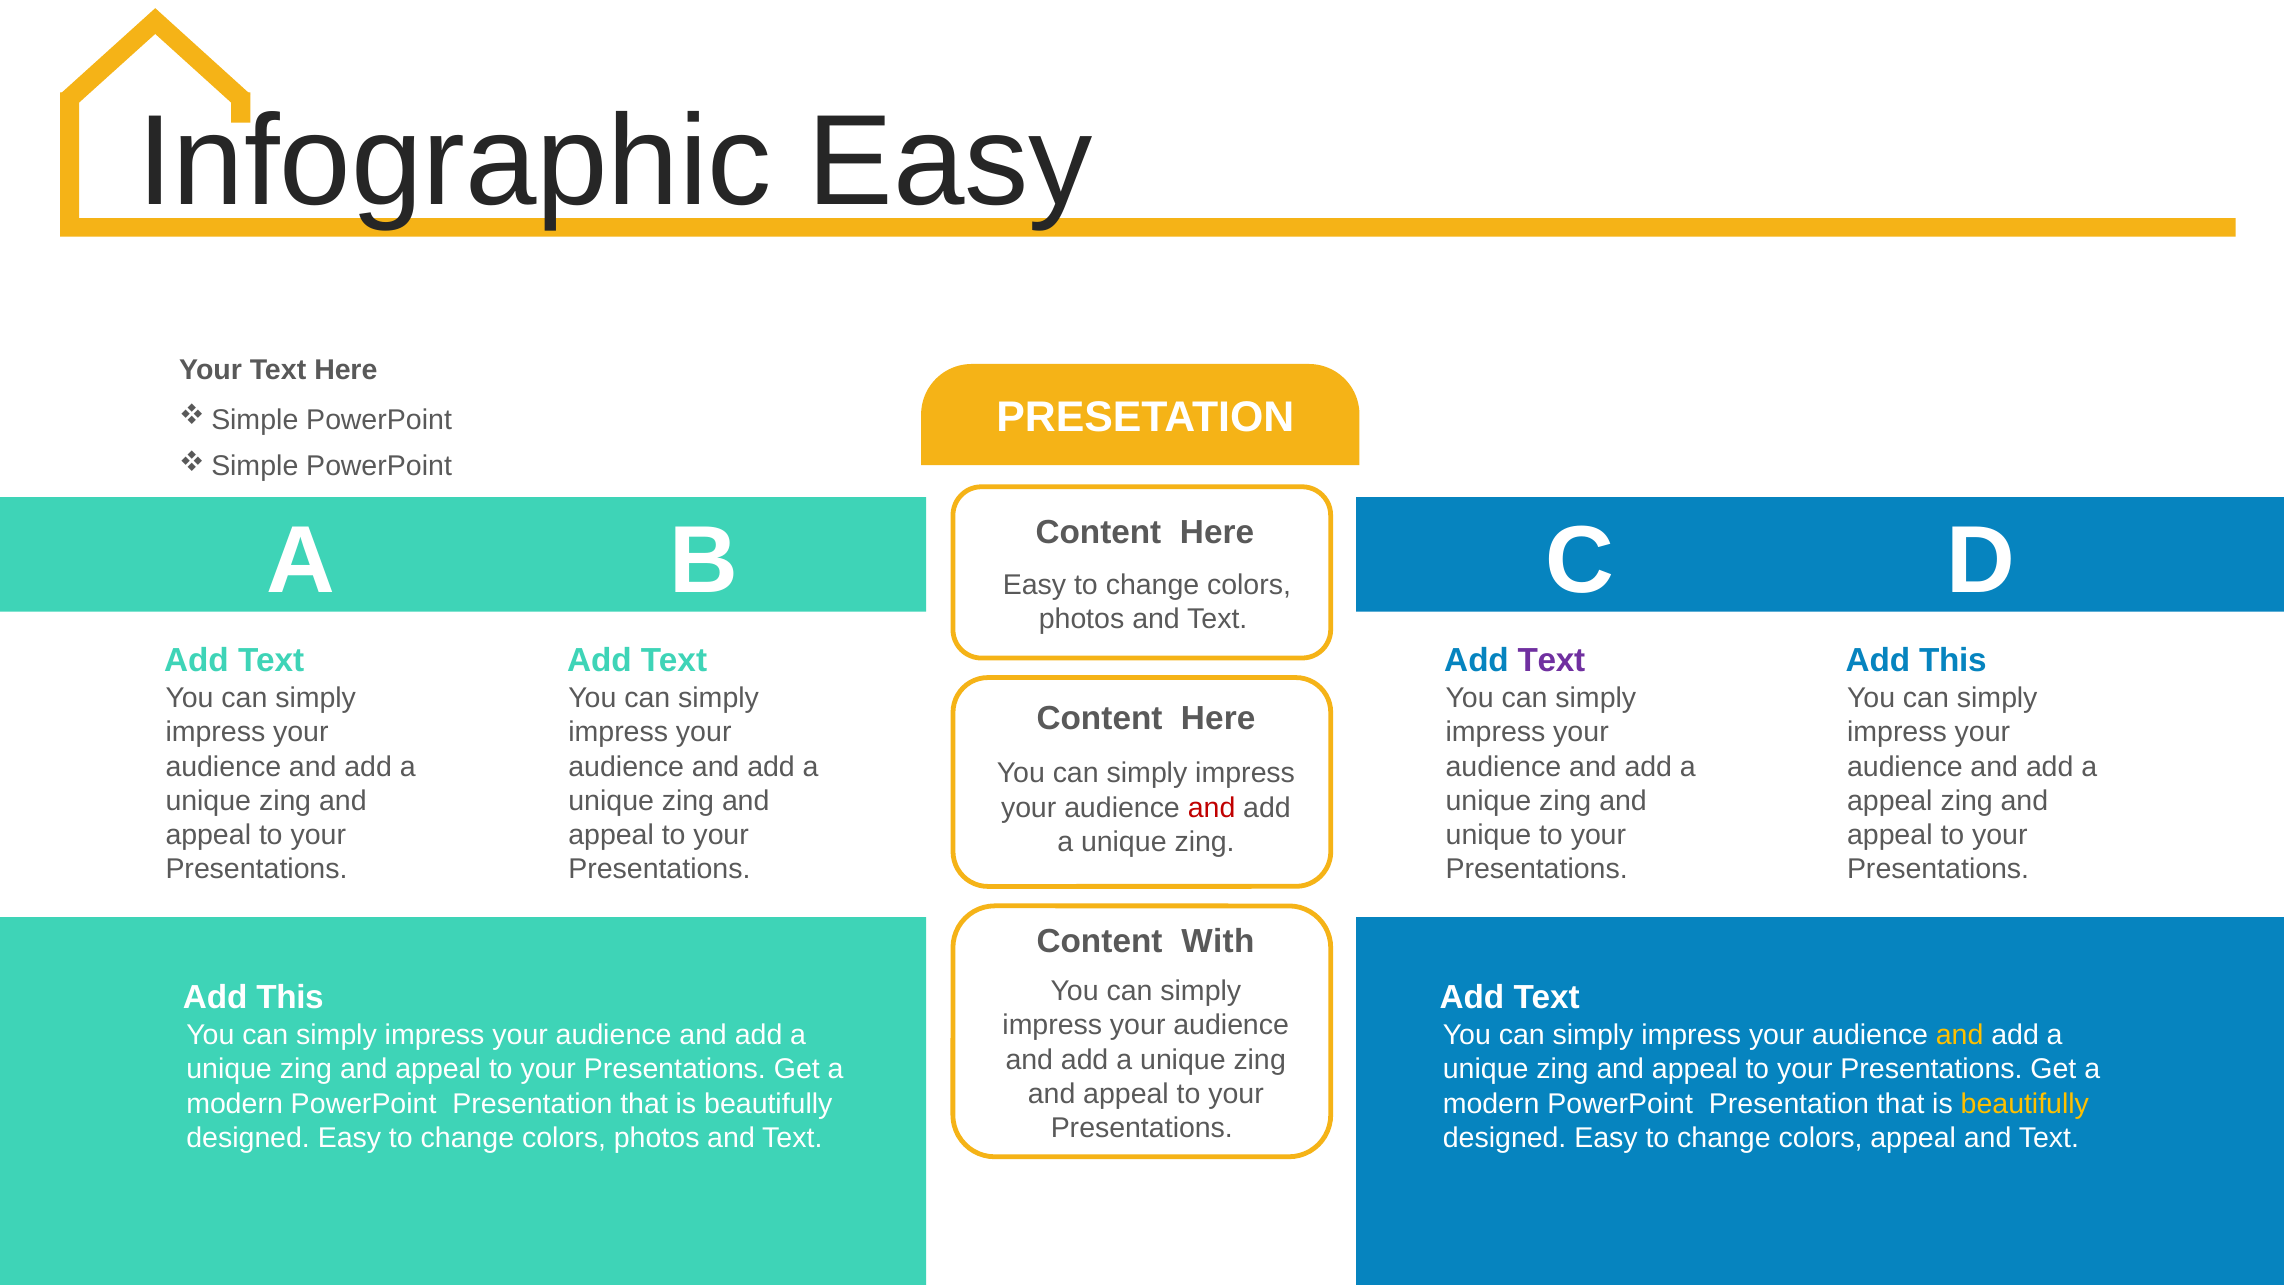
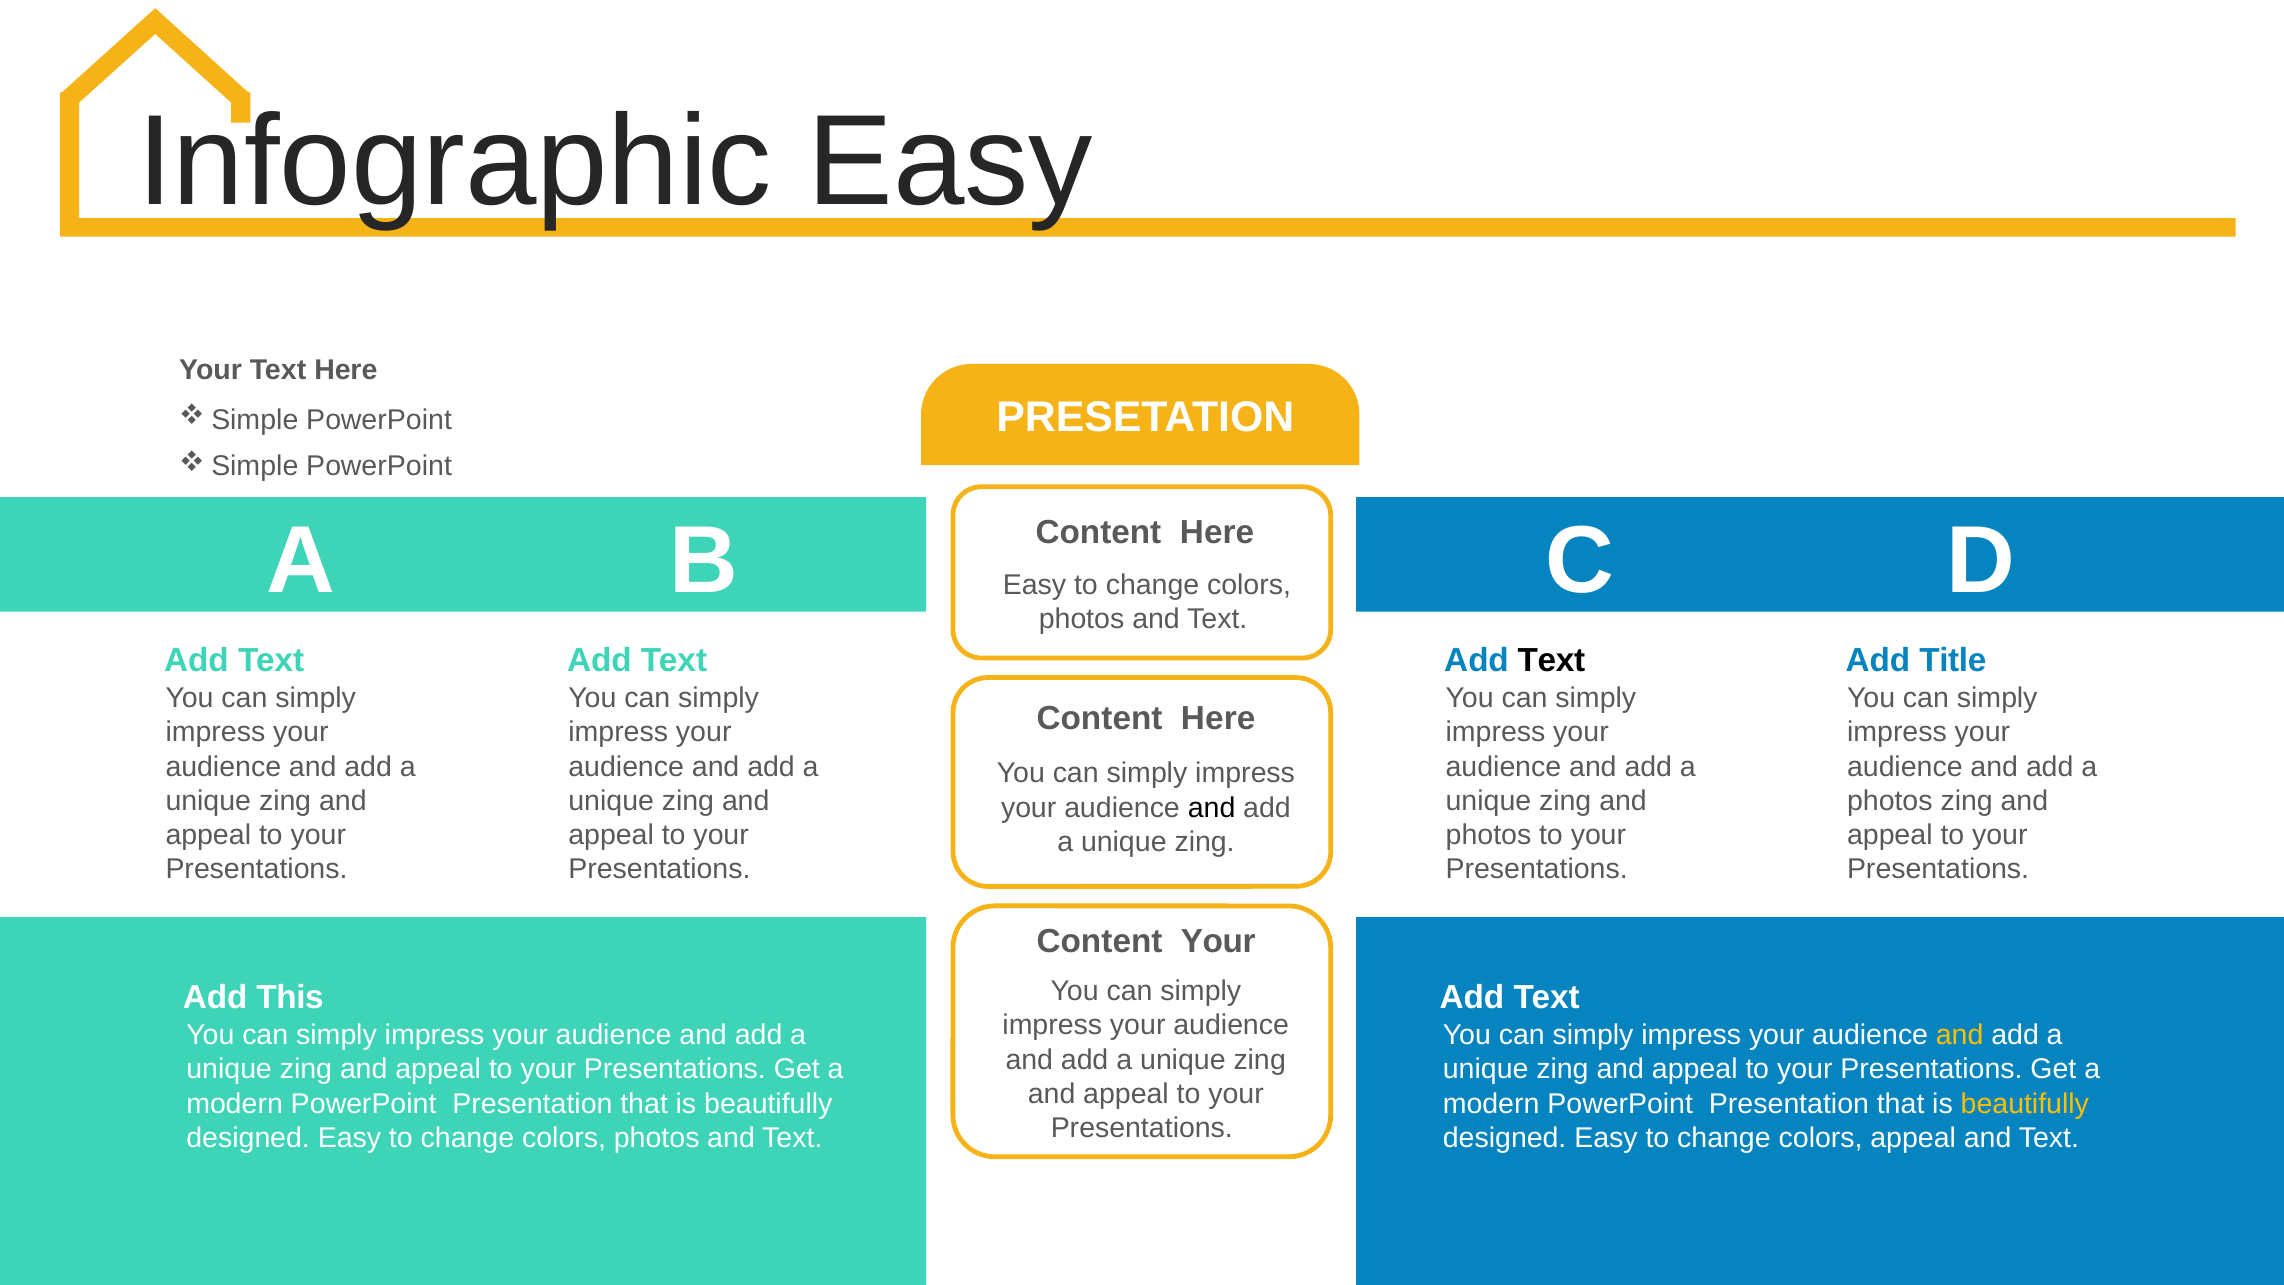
Text colour: purple -> black (1551, 661)
This: This -> Title (1953, 661)
appeal: appeal -> photos (1890, 801)
and colour: red -> black (1212, 808)
unique: unique -> photos (1489, 835)
Content With: With -> Your (1218, 942)
